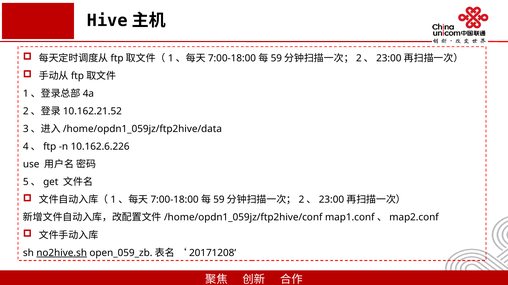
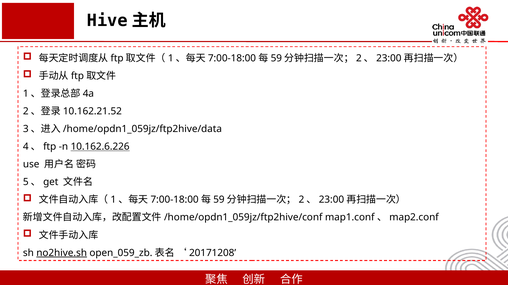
10.162.6.226 underline: none -> present (100, 147)
